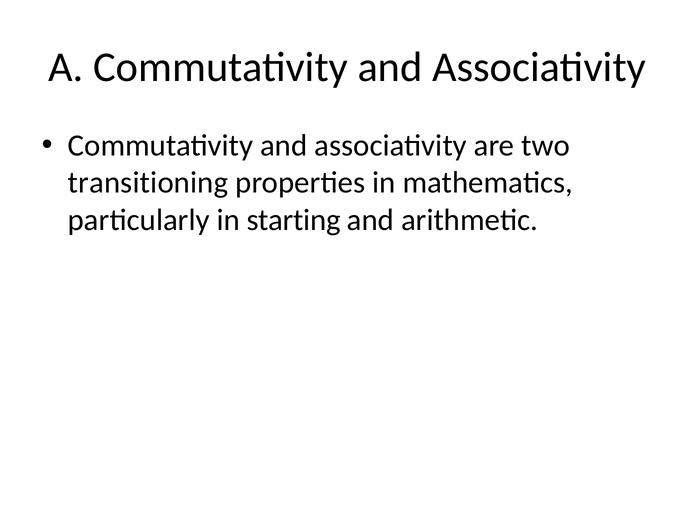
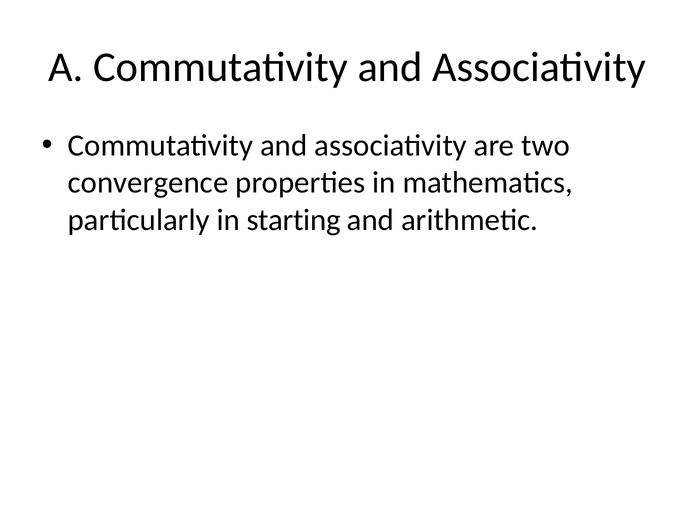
transitioning: transitioning -> convergence (148, 183)
